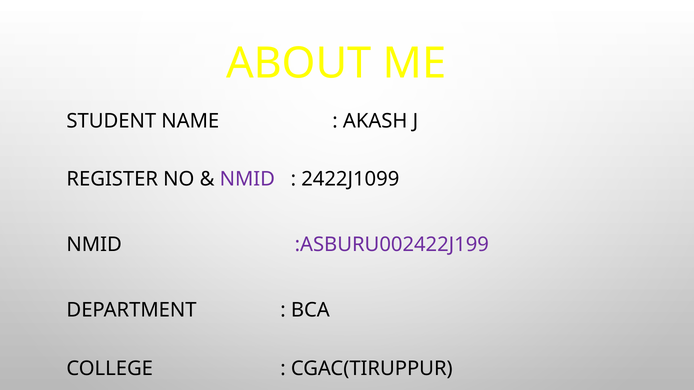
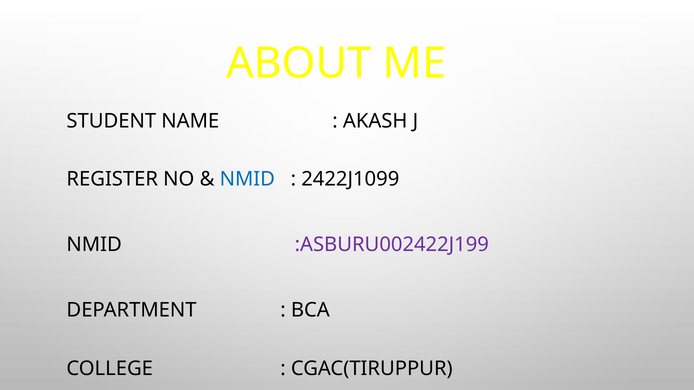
NMID colour: purple -> blue (247, 179)
